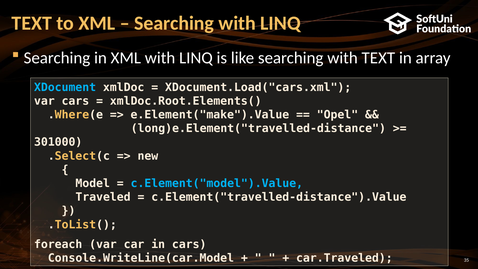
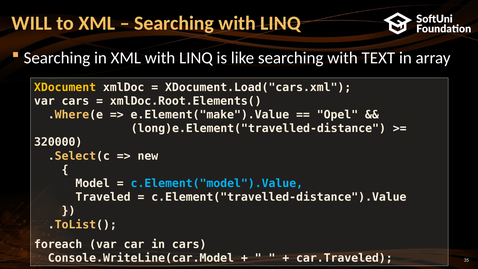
TEXT: TEXT -> WILL (32, 23)
XDocument colour: light blue -> yellow (65, 87)
301000: 301000 -> 320000 (58, 142)
